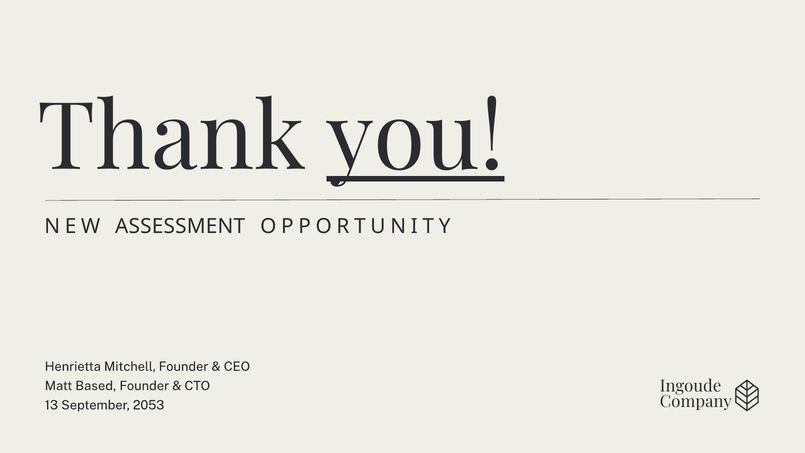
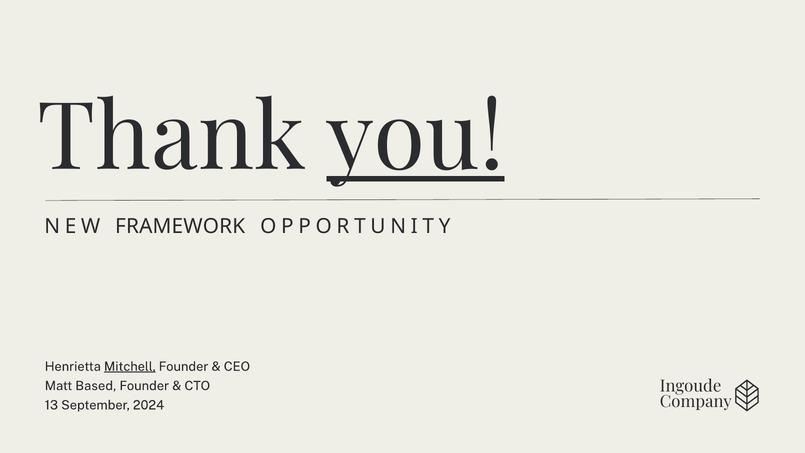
ASSESSMENT: ASSESSMENT -> FRAMEWORK (180, 226)
Mitchell underline: none -> present (130, 366)
2053: 2053 -> 2024 (149, 405)
